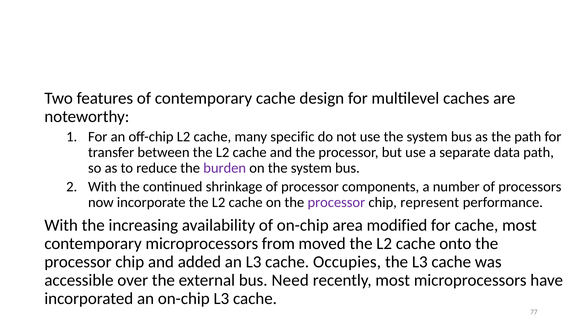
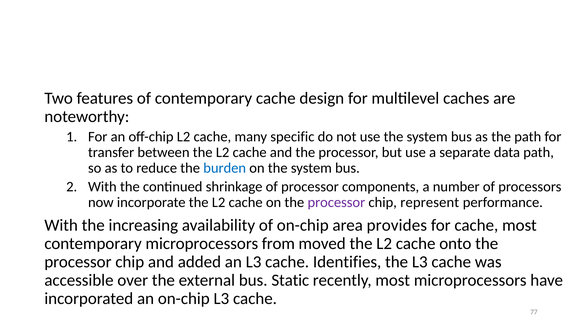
burden colour: purple -> blue (225, 168)
modified: modified -> provides (397, 226)
Occupies: Occupies -> Identifies (347, 262)
Need: Need -> Static (290, 281)
